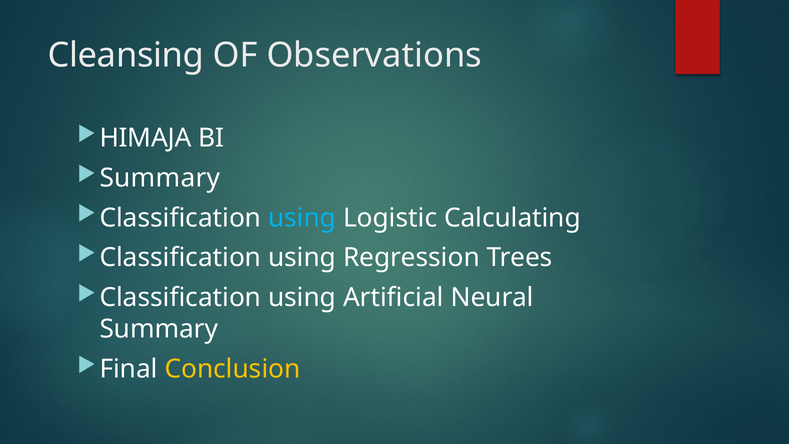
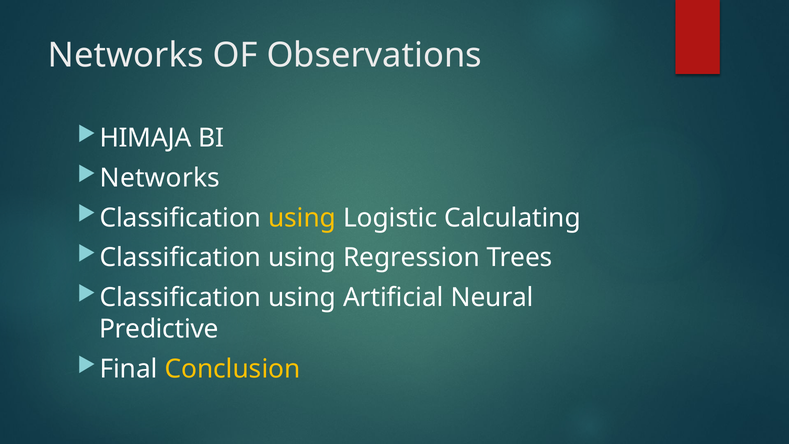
Cleansing: Cleansing -> Networks (126, 55)
Summary: Summary -> Networks (160, 178)
using colour: light blue -> yellow (302, 218)
Summary: Summary -> Predictive (159, 329)
